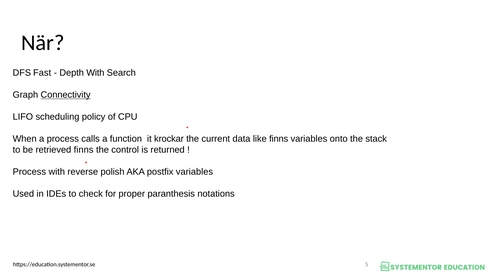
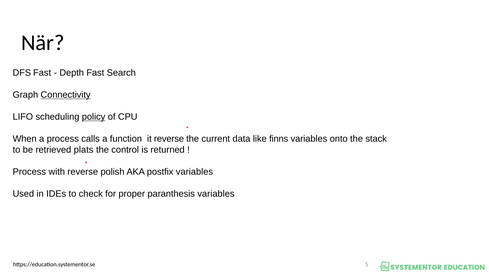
Depth With: With -> Fast (95, 73)
policy underline: none -> present (94, 117)
it krockar: krockar -> reverse (169, 139)
retrieved finns: finns -> plats (84, 150)
paranthesis notations: notations -> variables (216, 194)
